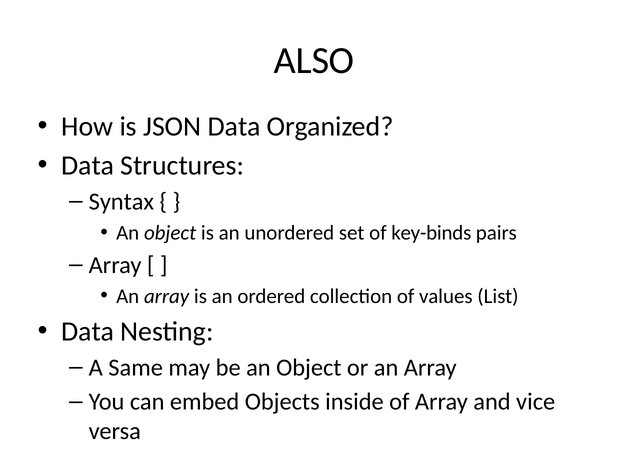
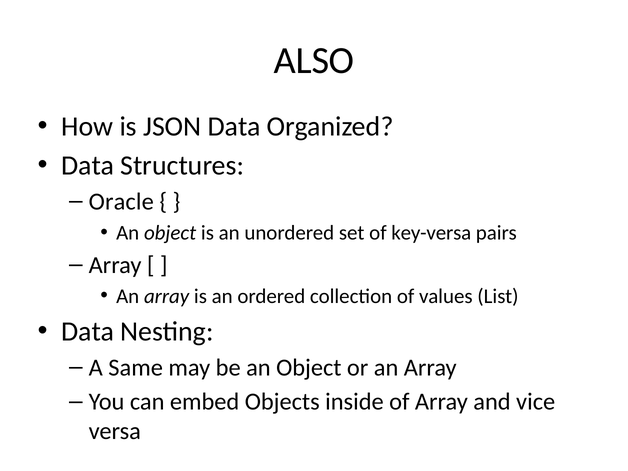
Syntax: Syntax -> Oracle (121, 202)
key-binds: key-binds -> key-versa (431, 233)
